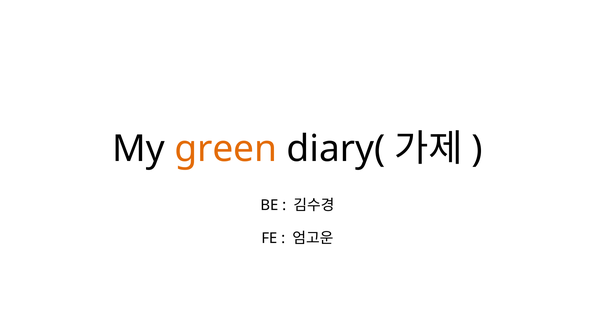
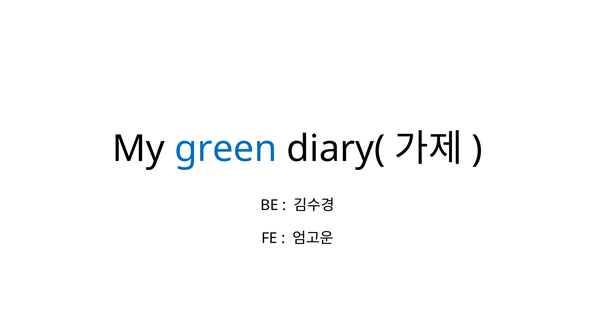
green colour: orange -> blue (226, 149)
